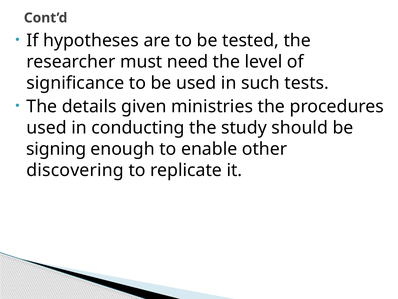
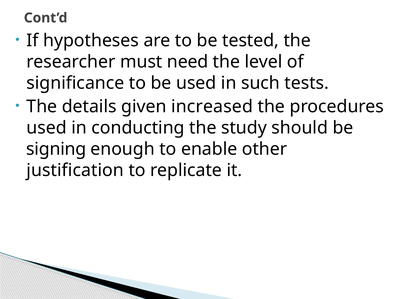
ministries: ministries -> increased (212, 106)
discovering: discovering -> justification (75, 170)
